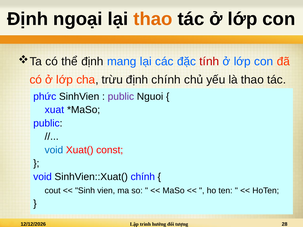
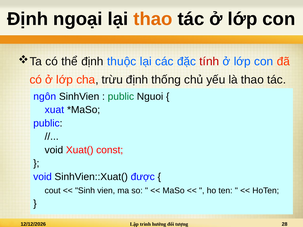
mang: mang -> thuộc (122, 62)
định chính: chính -> thống (166, 80)
phức: phức -> ngôn (45, 97)
public colour: purple -> green (121, 97)
void colour: blue -> black (54, 150)
SinhVien::Xuat( chính: chính -> được (143, 177)
